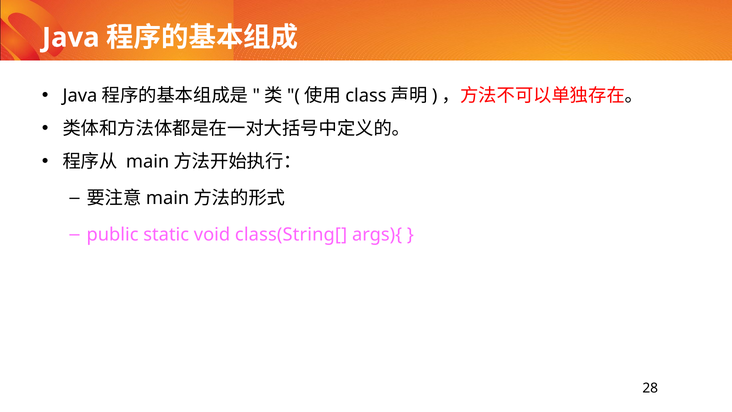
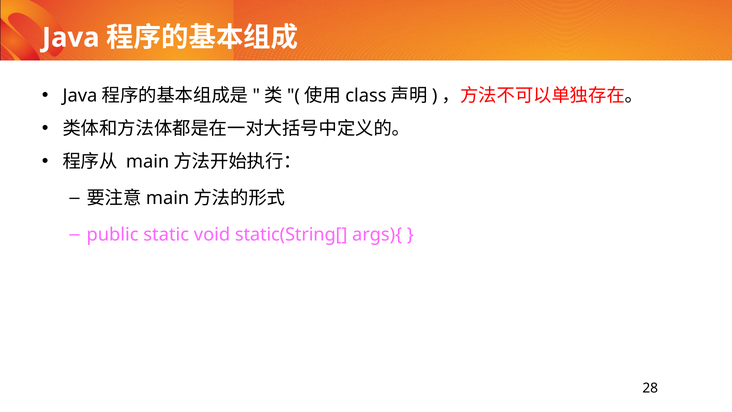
class(String[: class(String[ -> static(String[ (291, 235)
